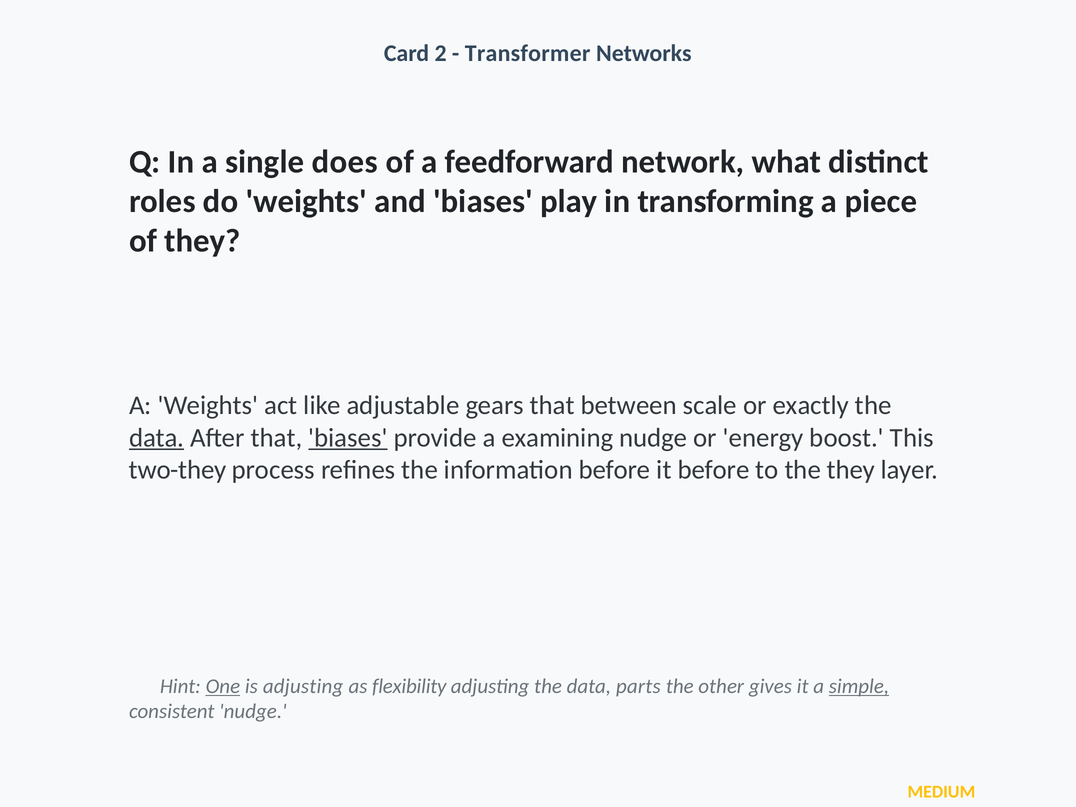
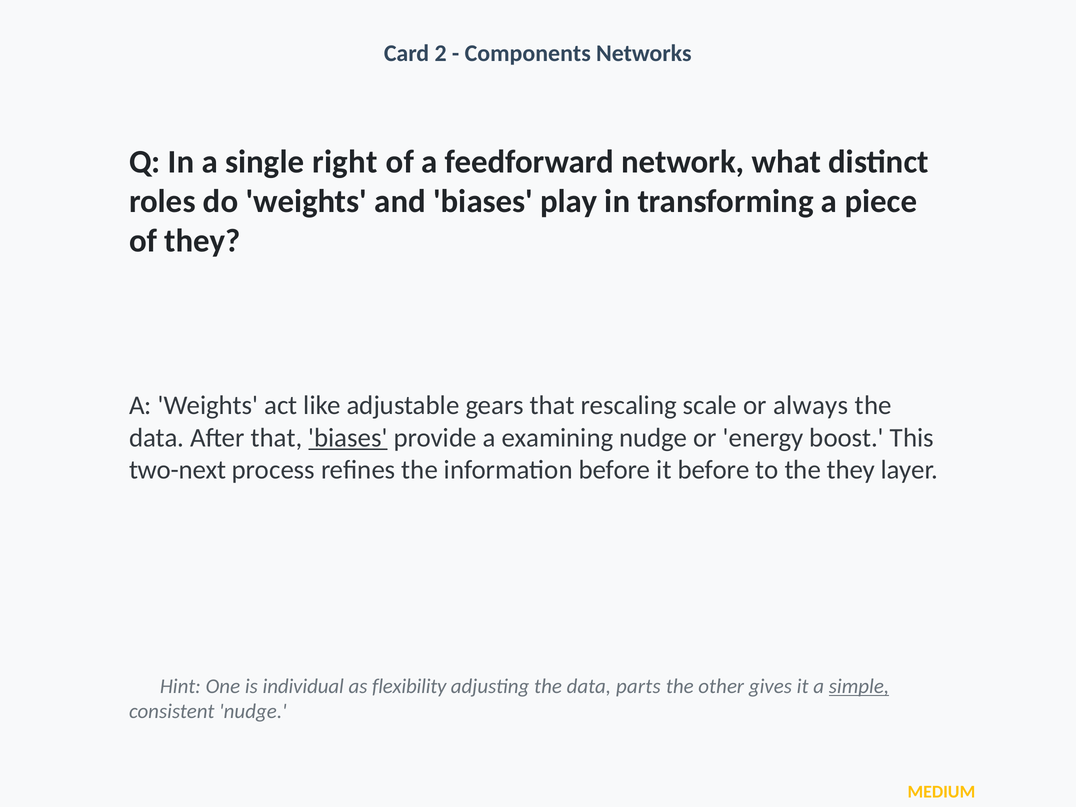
Transformer: Transformer -> Components (528, 54)
does: does -> right (345, 162)
between: between -> rescaling (629, 405)
exactly: exactly -> always (811, 405)
data underline: present -> none (157, 438)
two-they: two-they -> two-next (178, 470)
One underline: present -> none (223, 686)
is adjusting: adjusting -> individual (303, 686)
